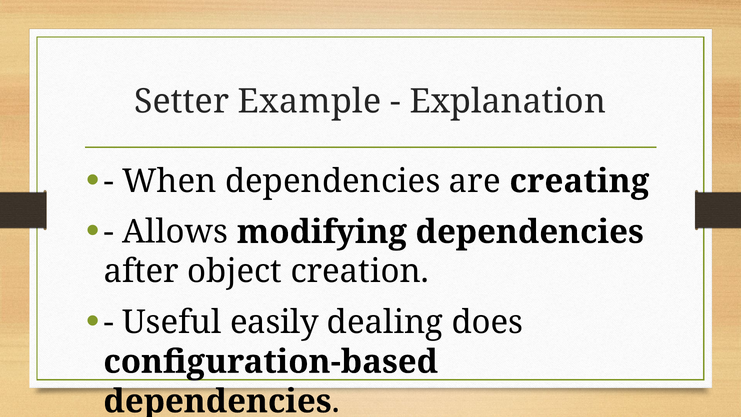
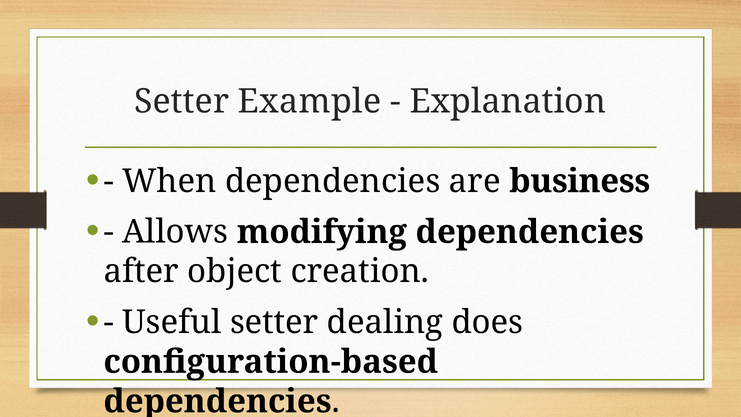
creating: creating -> business (580, 181)
Useful easily: easily -> setter (274, 322)
